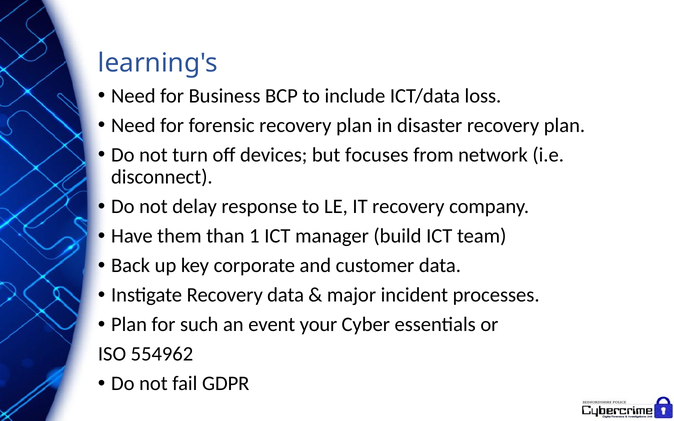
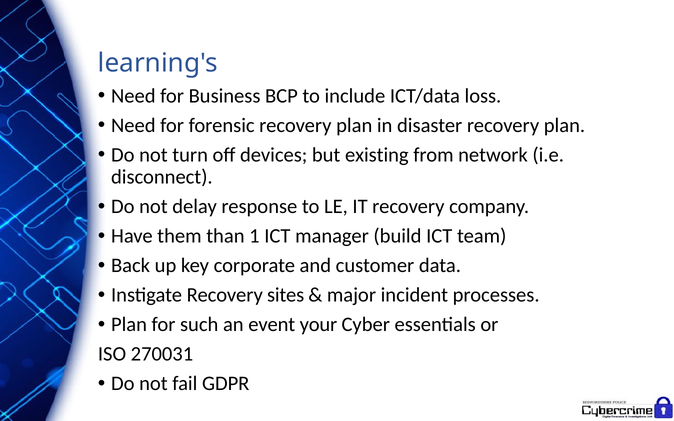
focuses: focuses -> existing (377, 155)
Recovery data: data -> sites (286, 295)
554962: 554962 -> 270031 (162, 354)
